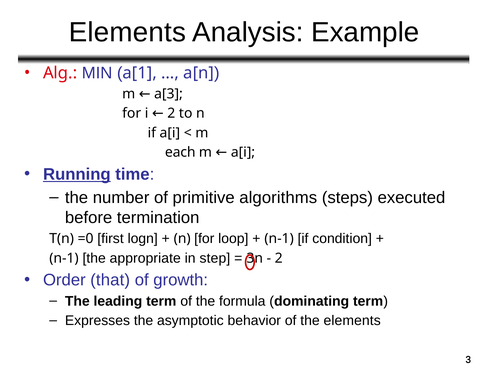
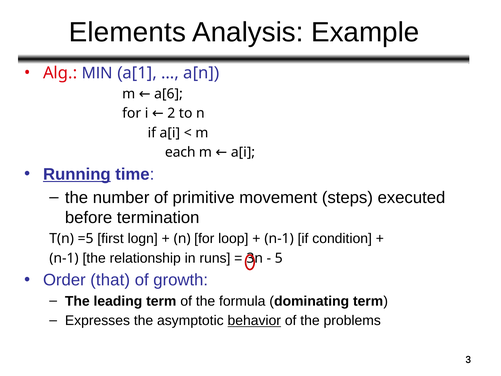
a[3: a[3 -> a[6 (168, 94)
algorithms: algorithms -> movement (278, 198)
=0: =0 -> =5 (86, 239)
appropriate: appropriate -> relationship (145, 258)
step: step -> runs (215, 258)
2: 2 -> 5 (279, 258)
behavior underline: none -> present (254, 320)
the elements: elements -> problems (352, 320)
